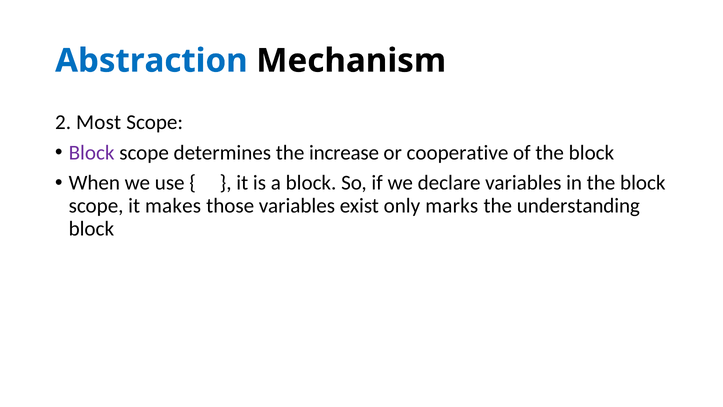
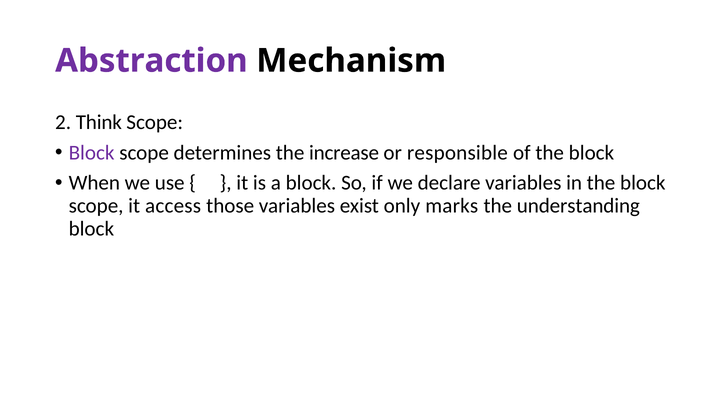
Abstraction colour: blue -> purple (151, 61)
Most: Most -> Think (99, 122)
cooperative: cooperative -> responsible (457, 153)
makes: makes -> access (173, 206)
